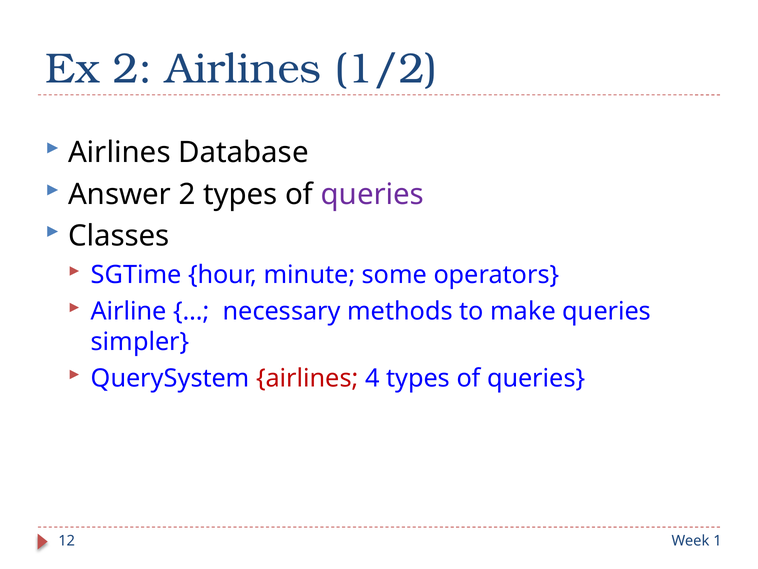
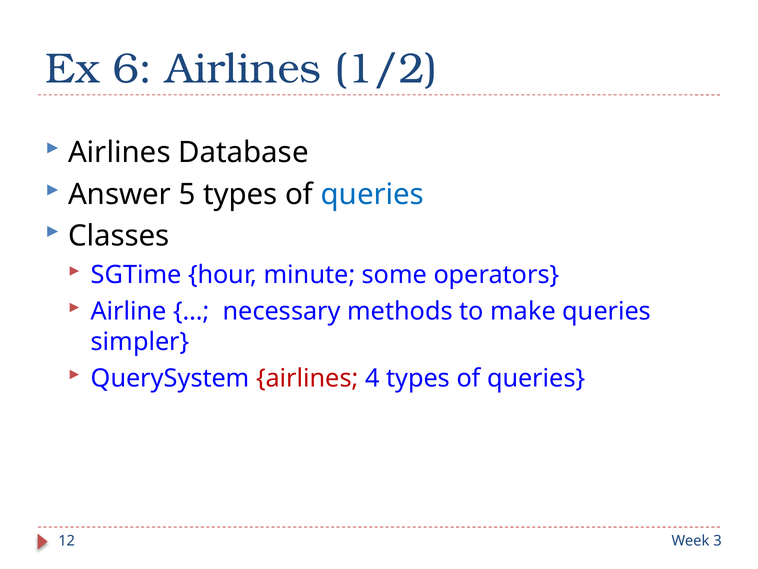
Ex 2: 2 -> 6 (132, 69)
Answer 2: 2 -> 5 (187, 194)
queries colour: purple -> blue (372, 194)
1: 1 -> 3 (717, 541)
